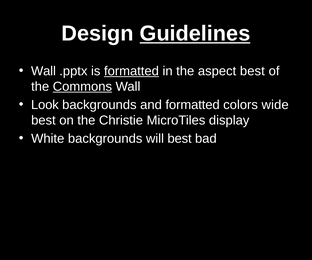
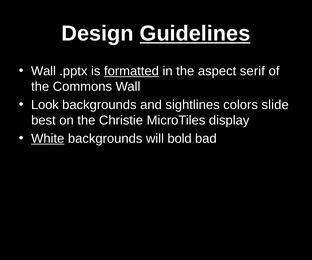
aspect best: best -> serif (252, 71)
Commons underline: present -> none (82, 87)
and formatted: formatted -> sightlines (193, 105)
wide: wide -> slide (275, 105)
White underline: none -> present (48, 139)
will best: best -> bold (180, 139)
